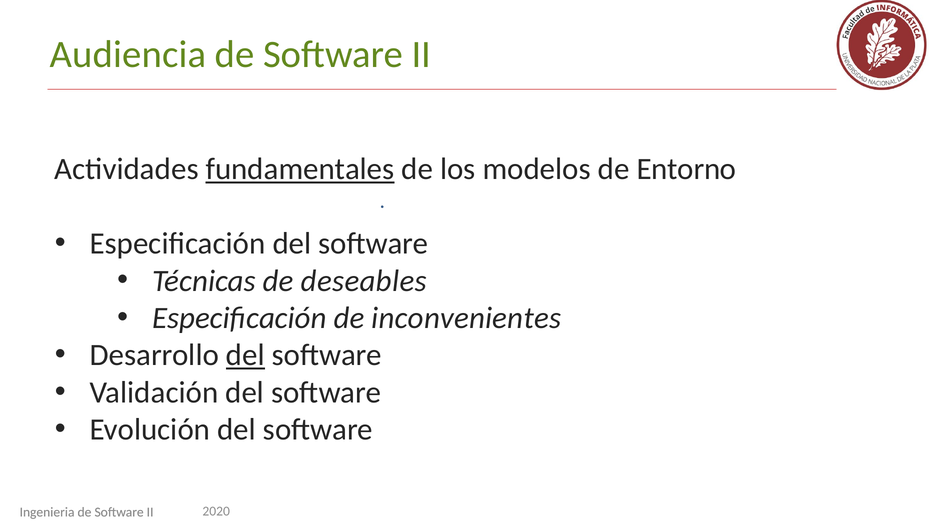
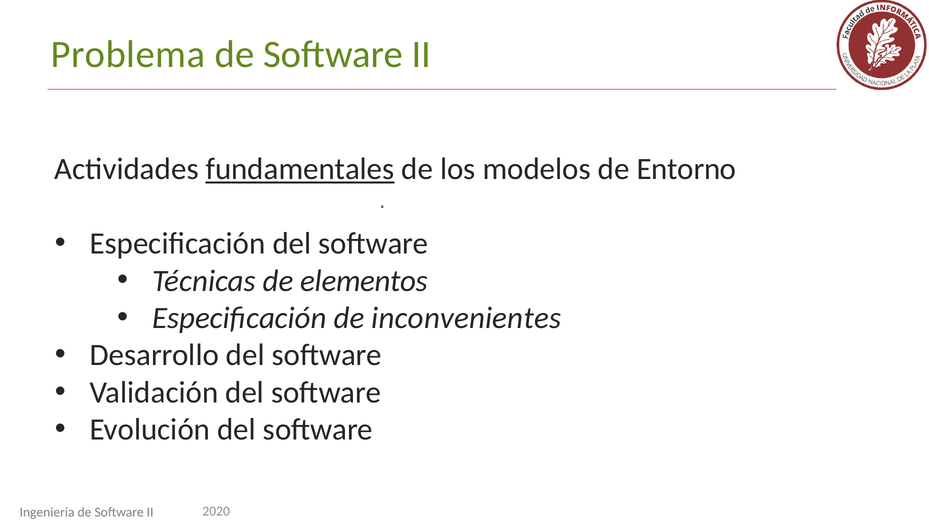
Audiencia: Audiencia -> Problema (128, 54)
deseables: deseables -> elementos (364, 281)
del underline: present -> none (245, 355)
